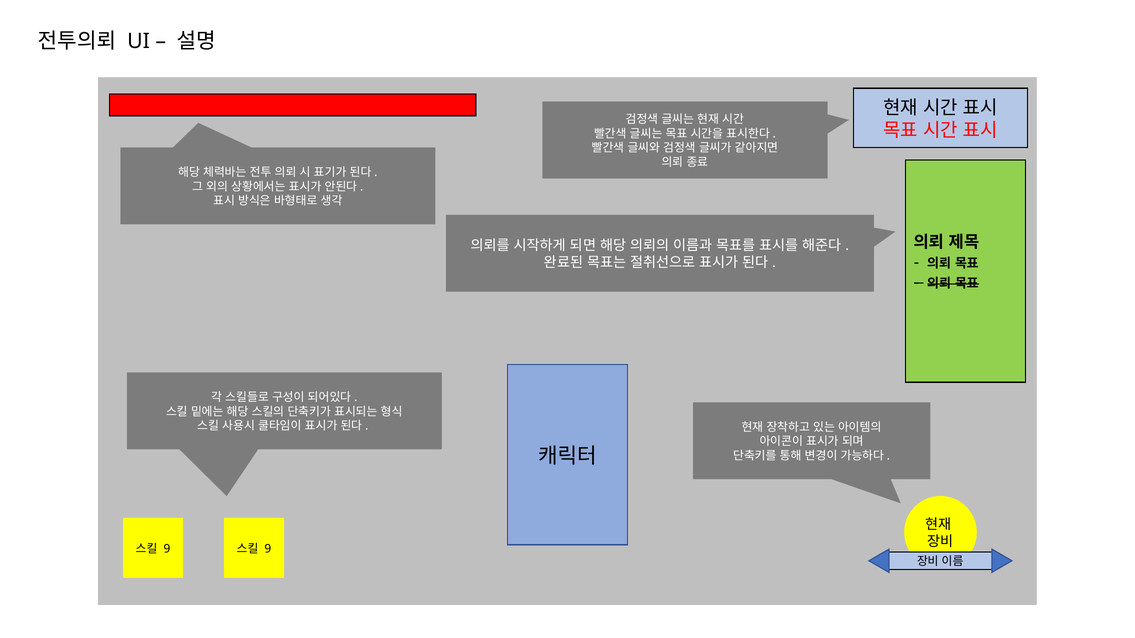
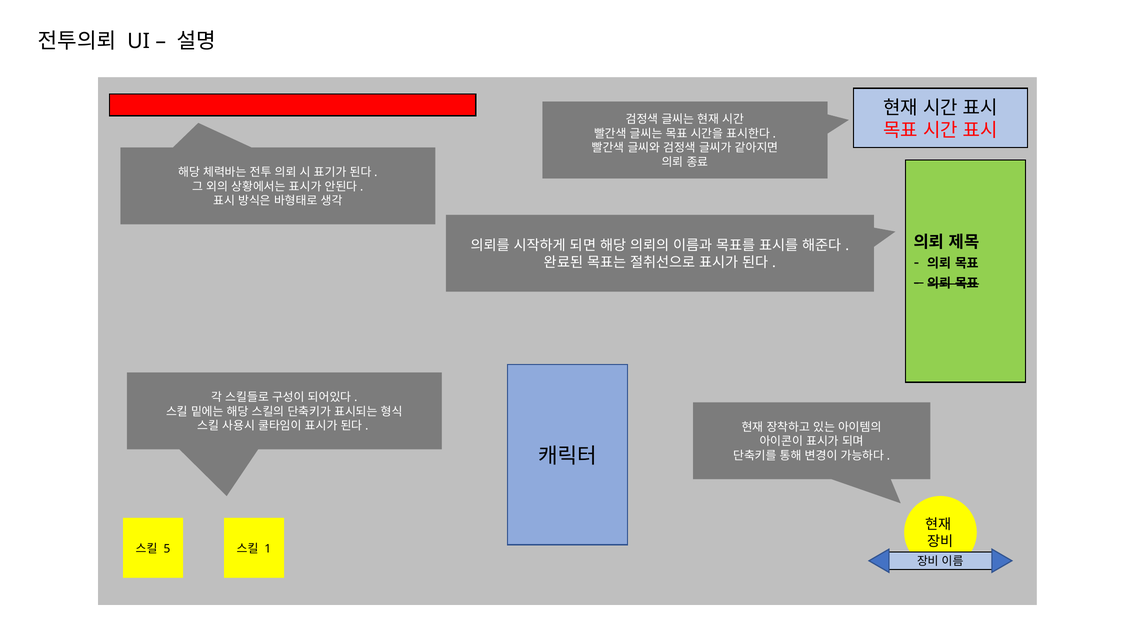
9: 9 -> 5 (167, 549)
9: 9 -> 1 (268, 549)
